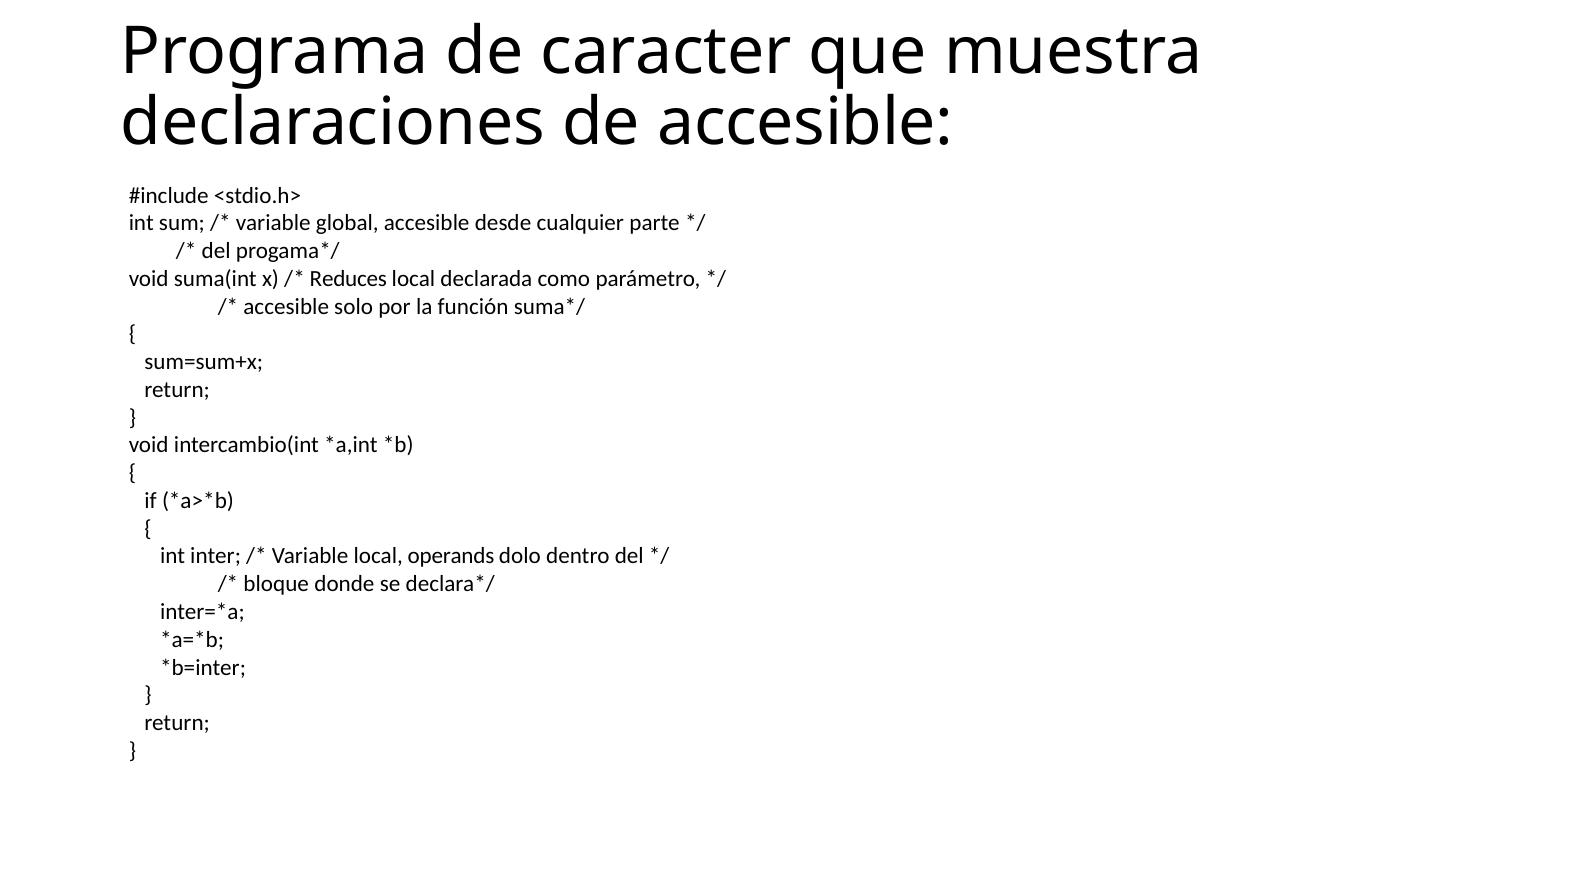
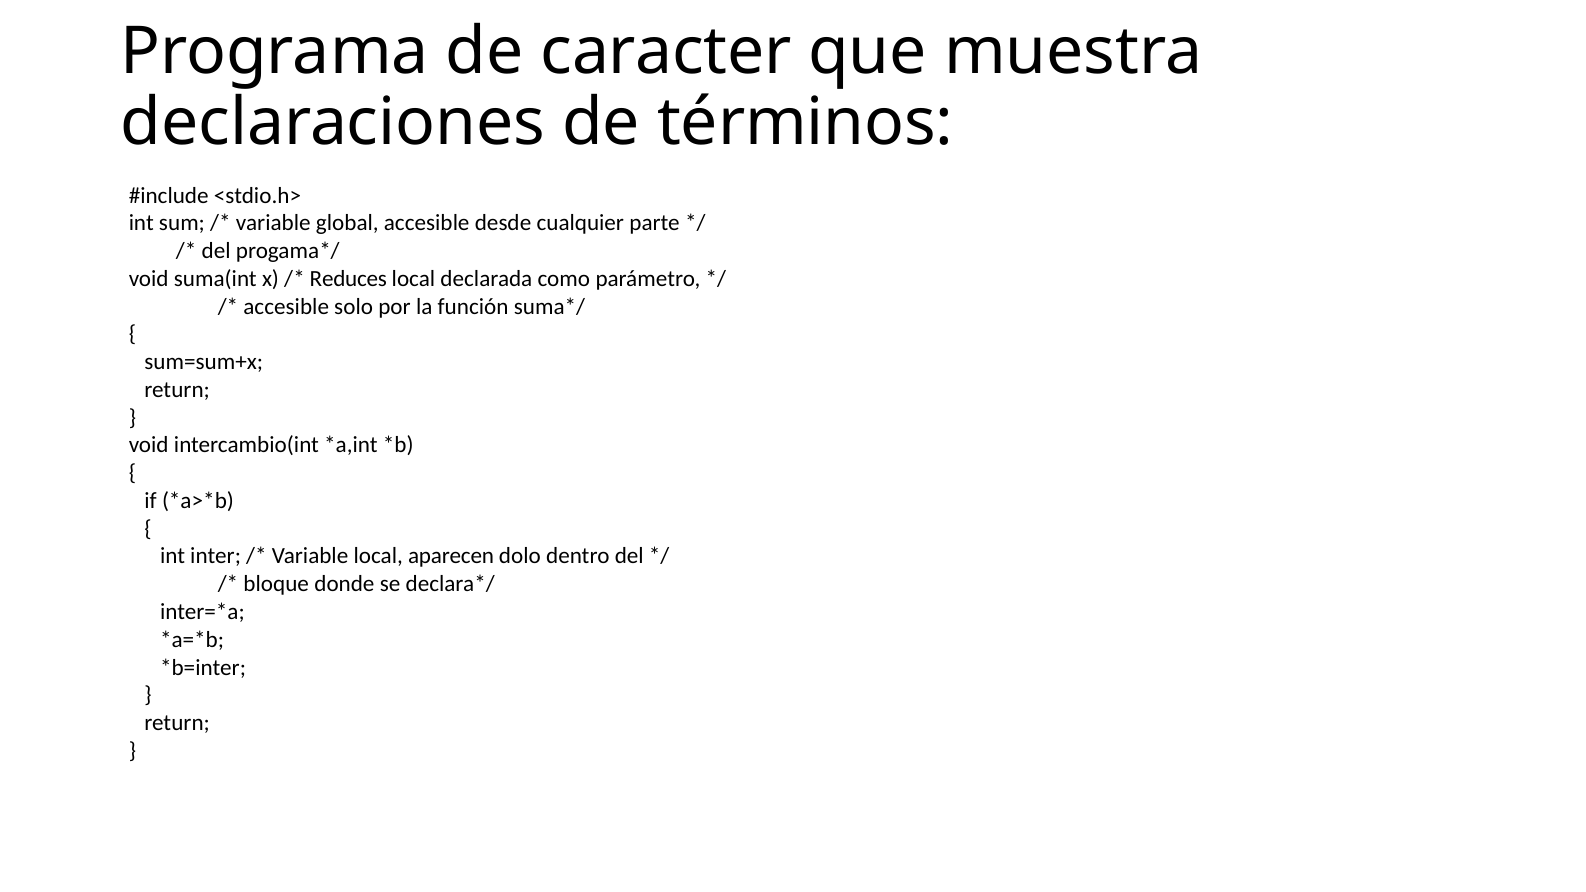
de accesible: accesible -> términos (805, 123)
operands: operands -> aparecen (451, 556)
